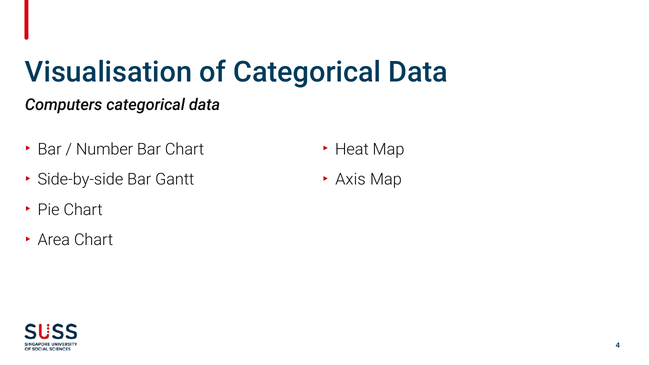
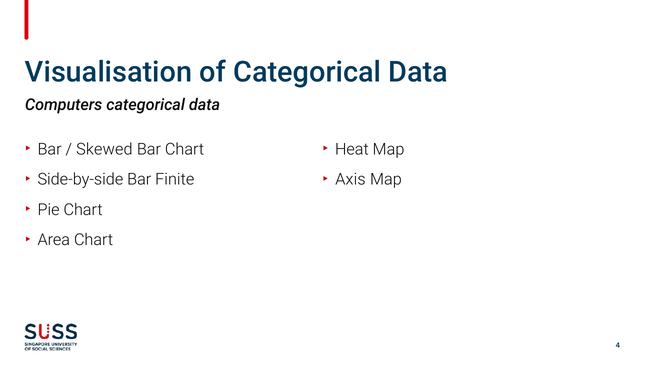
Number: Number -> Skewed (104, 149)
Gantt: Gantt -> Finite (175, 180)
